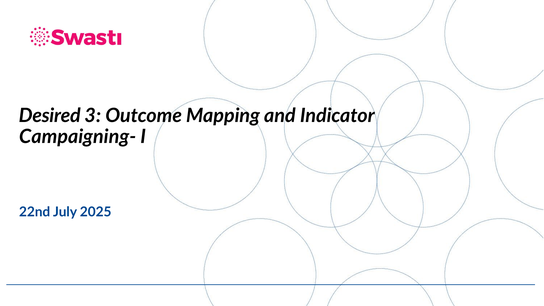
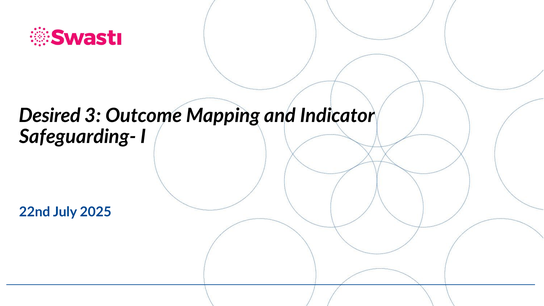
Campaigning-: Campaigning- -> Safeguarding- (78, 137)
